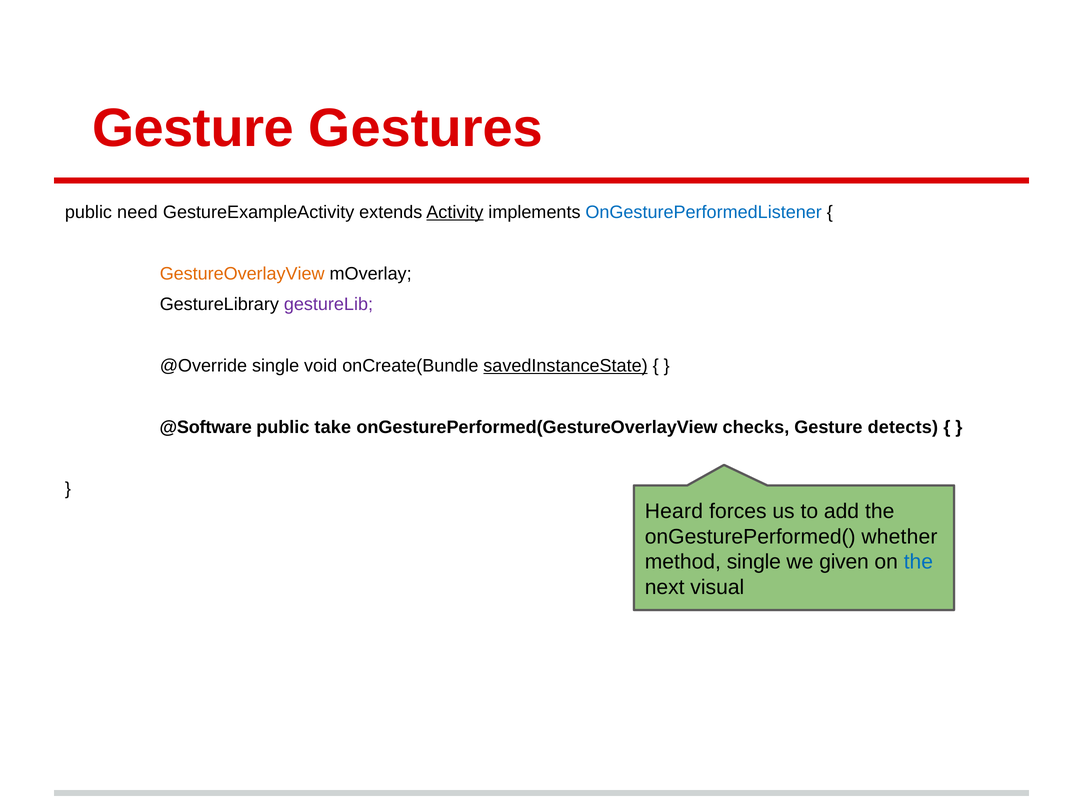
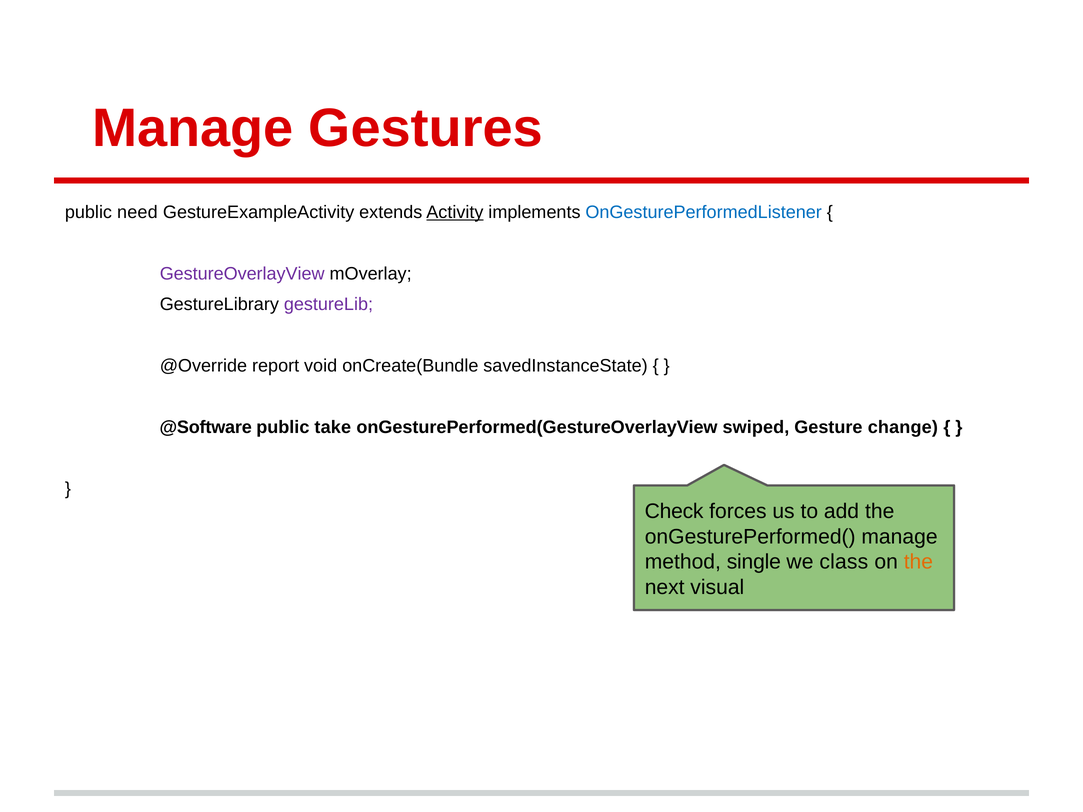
Gesture: Gesture -> Manage (193, 128)
GestureOverlayView colour: orange -> purple (242, 274)
@Override single: single -> report (276, 366)
savedInstanceState underline: present -> none (566, 366)
checks: checks -> swiped (756, 427)
detects: detects -> change (903, 427)
Heard: Heard -> Check (674, 511)
onGesturePerformed( whether: whether -> manage (900, 537)
given: given -> class (844, 562)
the colour: blue -> orange (918, 562)
